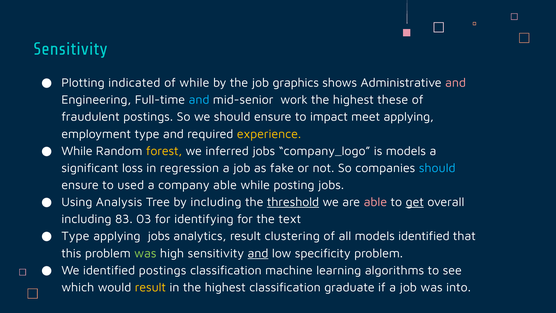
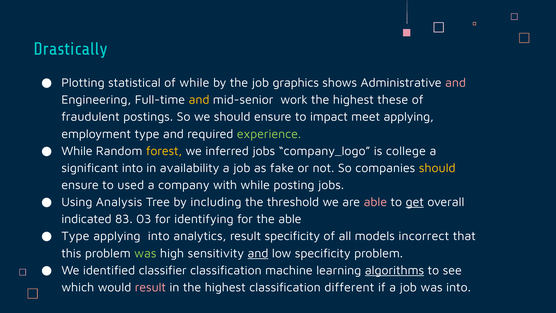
Sensitivity: Sensitivity -> Drastically (71, 49)
indicated: indicated -> statistical (134, 83)
and colour: light blue -> yellow (199, 100)
experience colour: yellow -> light green (269, 134)
is models: models -> college (406, 151)
significant loss: loss -> into (132, 168)
regression: regression -> availability (190, 168)
should colour: light blue -> yellow (437, 168)
company able: able -> with (225, 185)
threshold underline: present -> none (293, 202)
including: including -> indicated (86, 219)
the text: text -> able (290, 219)
applying jobs: jobs -> into (159, 236)
result clustering: clustering -> specificity (292, 236)
models identified: identified -> incorrect (424, 236)
identified postings: postings -> classifier (163, 270)
algorithms underline: none -> present (394, 270)
result colour: yellow -> pink (150, 287)
graduate: graduate -> different (349, 287)
